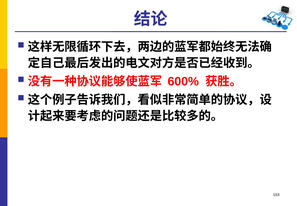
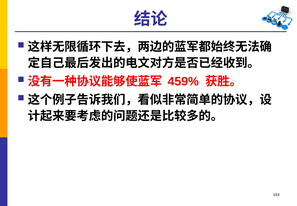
600%: 600% -> 459% (183, 81)
